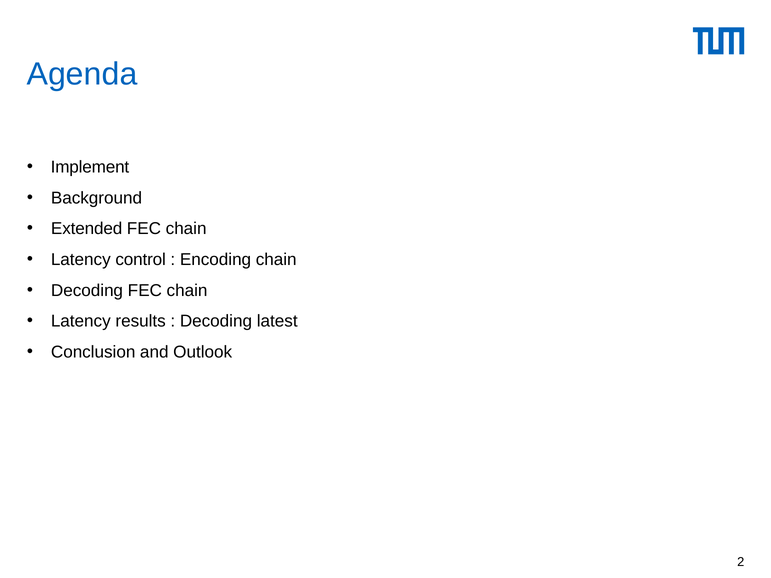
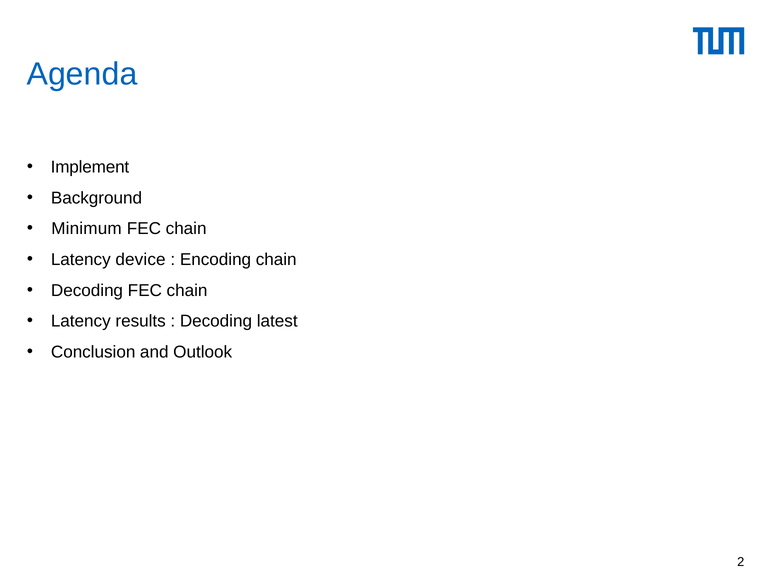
Extended: Extended -> Minimum (86, 229)
control: control -> device (141, 260)
